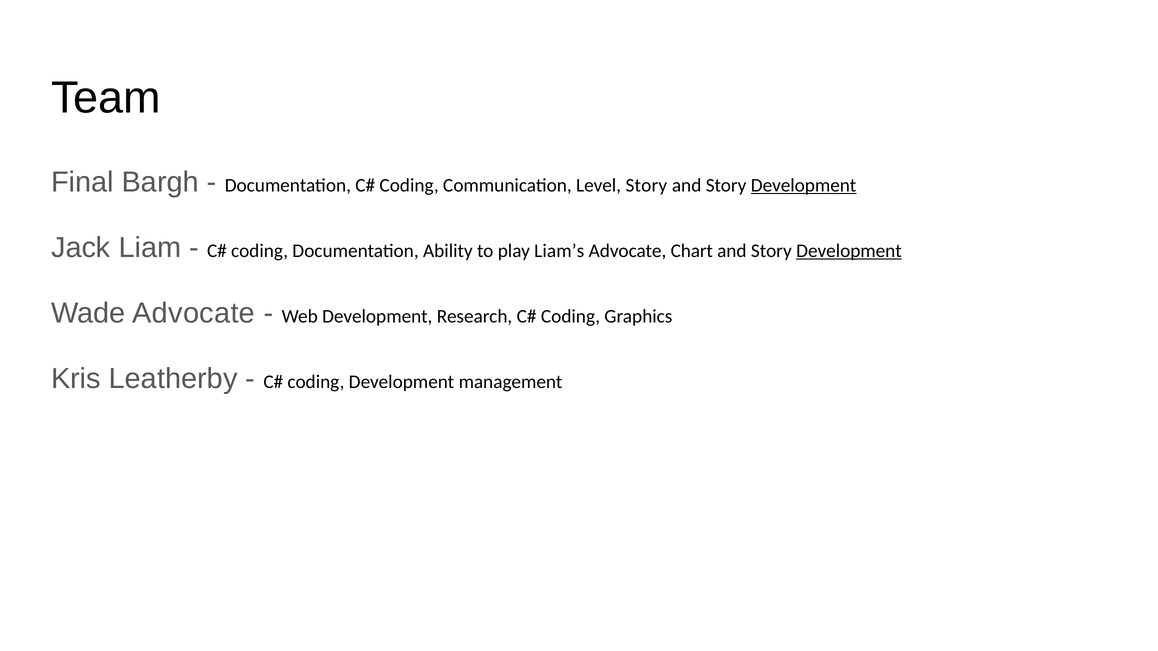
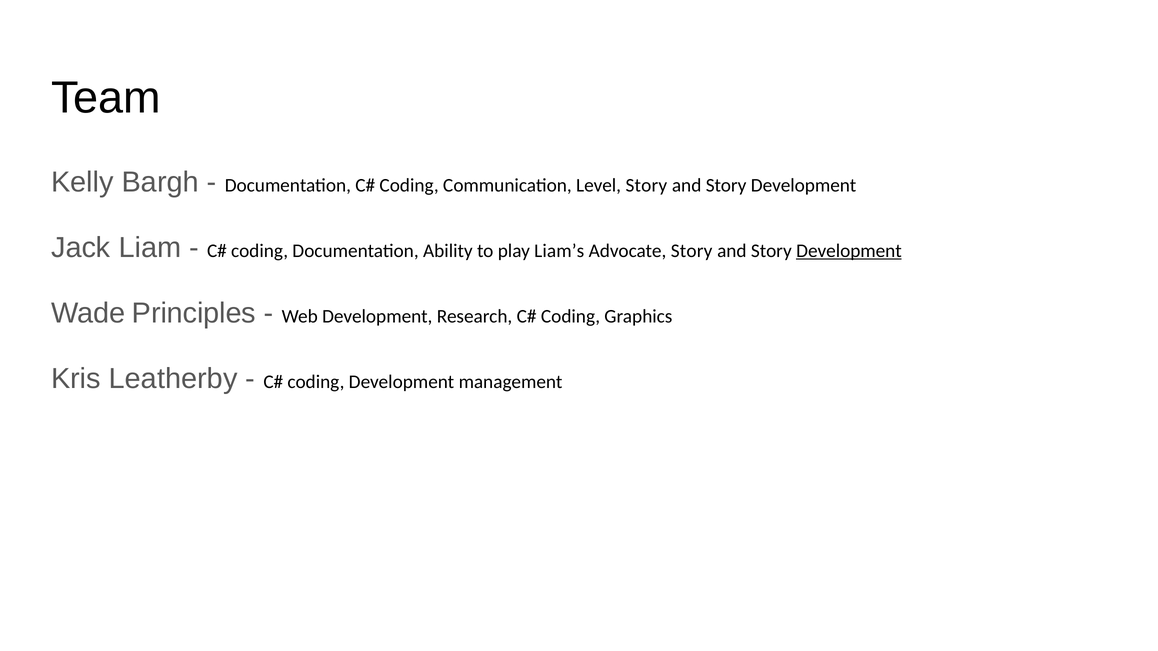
Final: Final -> Kelly (82, 182)
Development underline: present -> none (804, 185)
Advocate Chart: Chart -> Story (692, 251)
Wade Advocate: Advocate -> Principles (194, 313)
